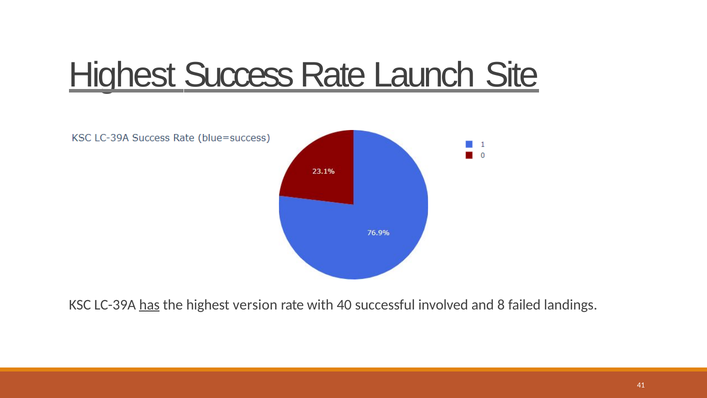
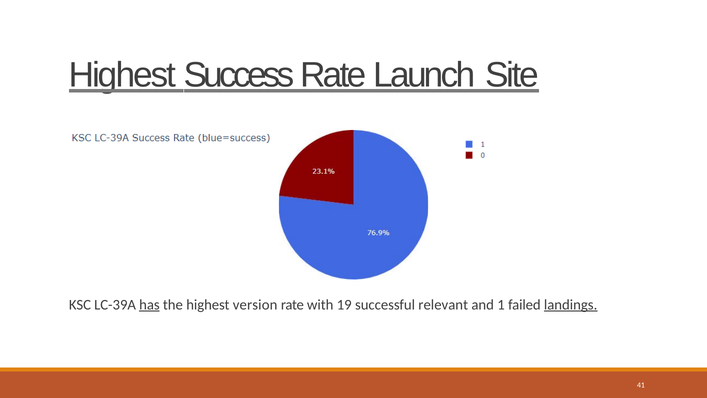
40: 40 -> 19 (344, 304)
involved: involved -> relevant (443, 304)
8: 8 -> 1 (501, 304)
landings underline: none -> present (571, 304)
